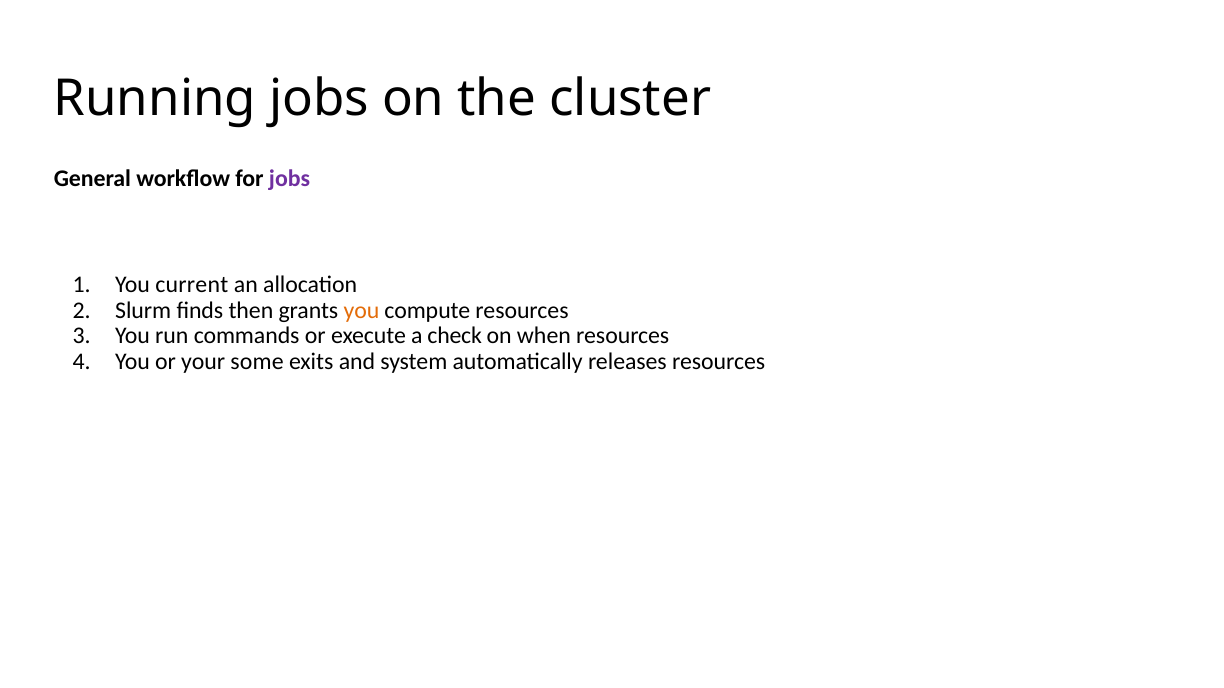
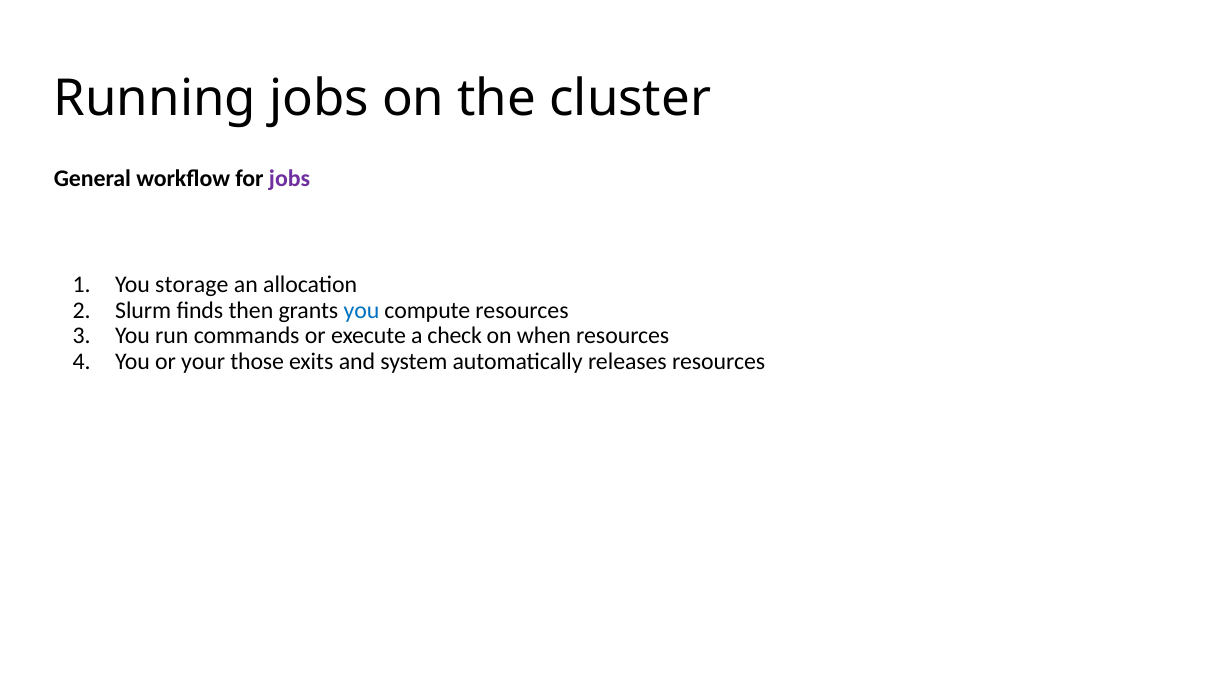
current: current -> storage (192, 285)
you colour: orange -> blue (362, 311)
some: some -> those (257, 362)
